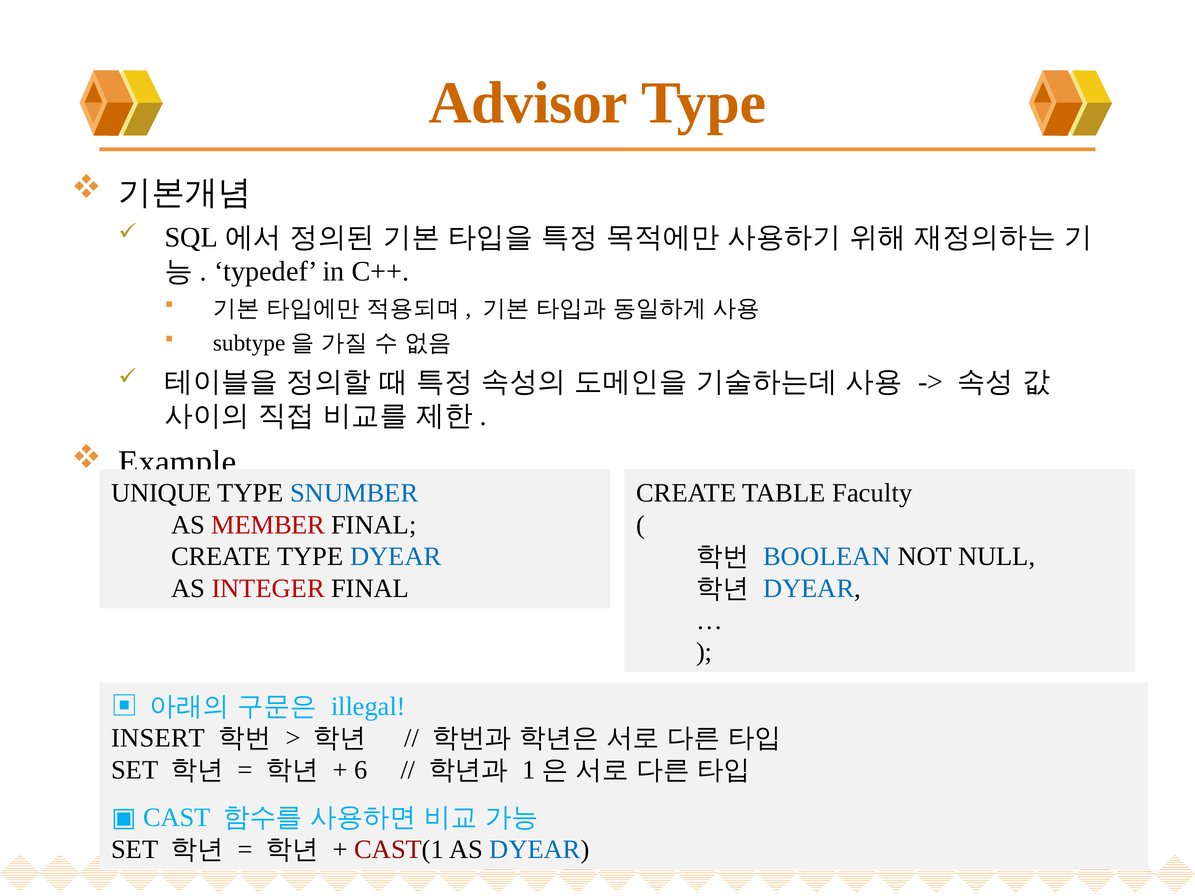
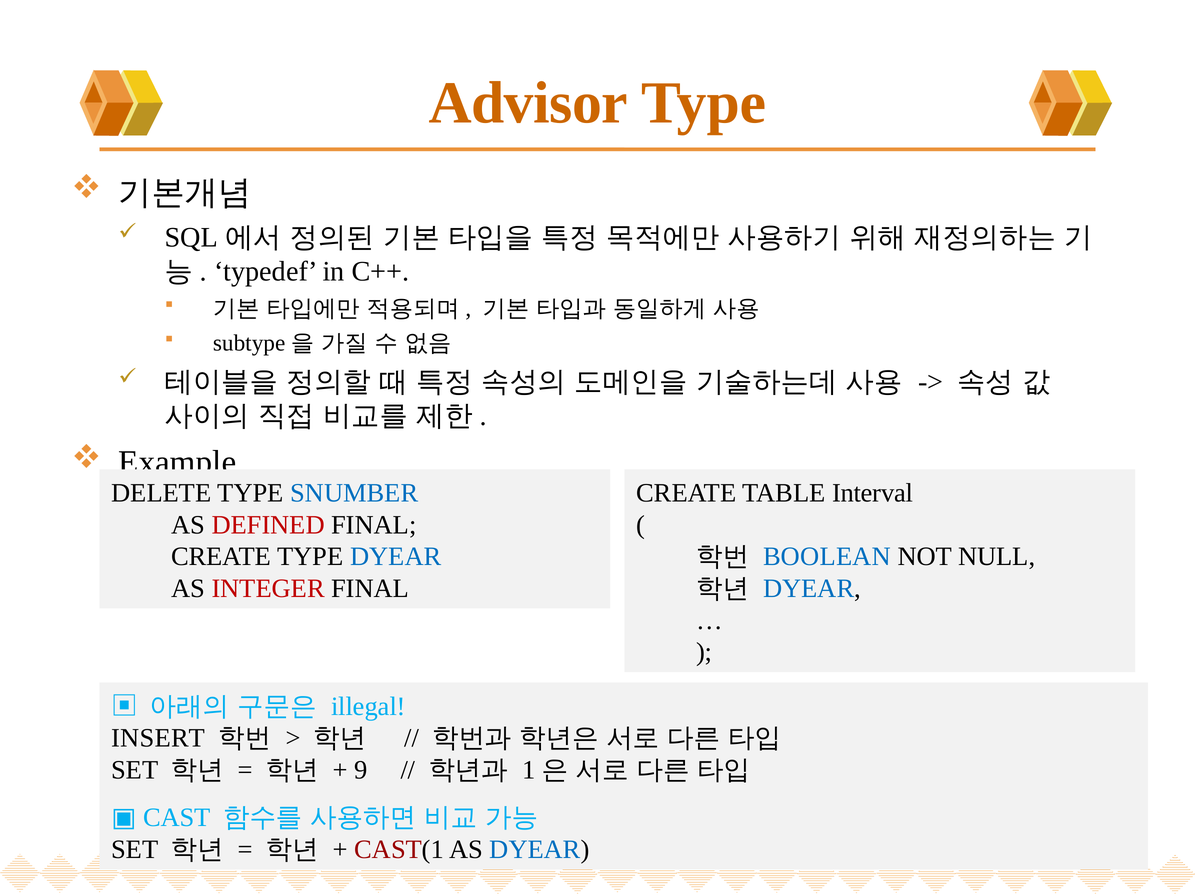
UNIQUE: UNIQUE -> DELETE (161, 493)
Faculty: Faculty -> Interval (873, 493)
MEMBER: MEMBER -> DEFINED (268, 525)
6: 6 -> 9 (361, 770)
